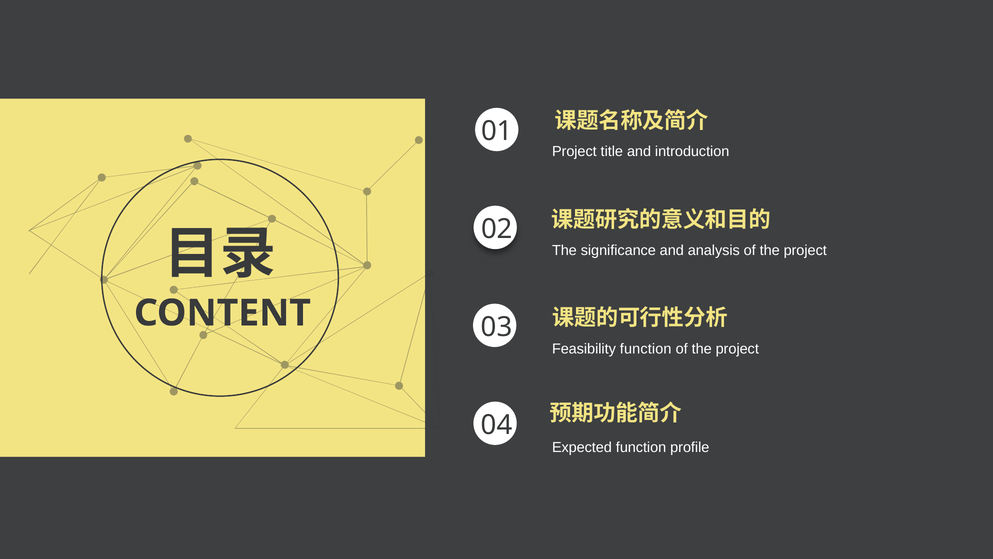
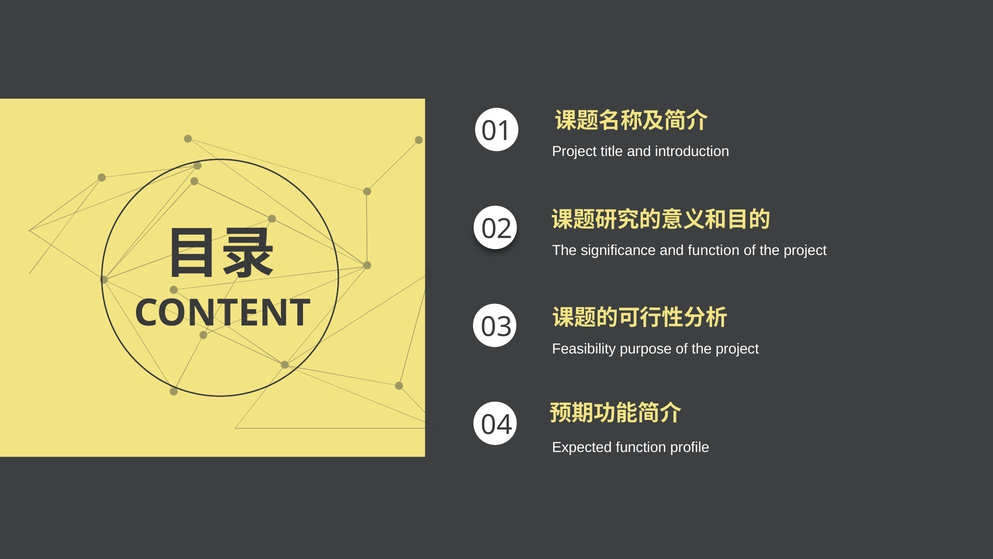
and analysis: analysis -> function (714, 250)
Feasibility function: function -> purpose (646, 349)
